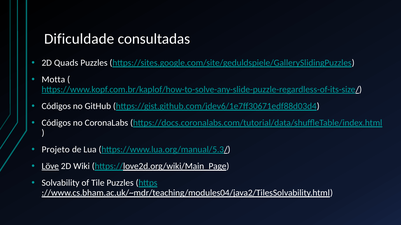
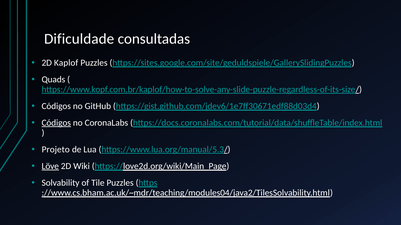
Quads: Quads -> Kaplof (66, 63)
Motta: Motta -> Quads (53, 80)
Códigos underline: none -> present (56, 123)
